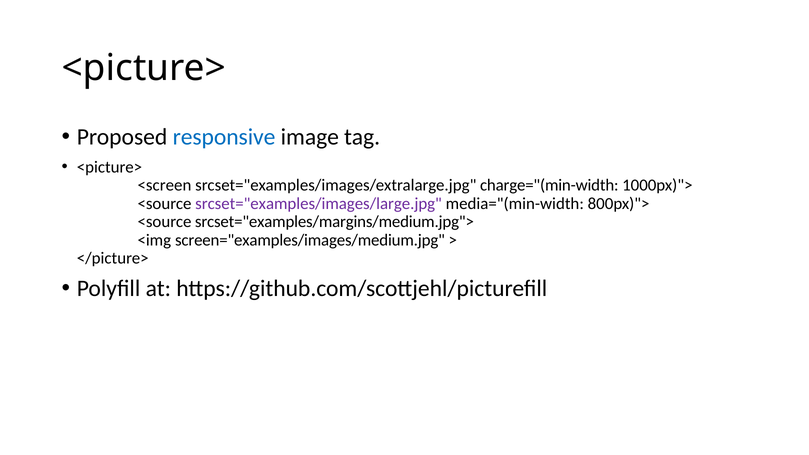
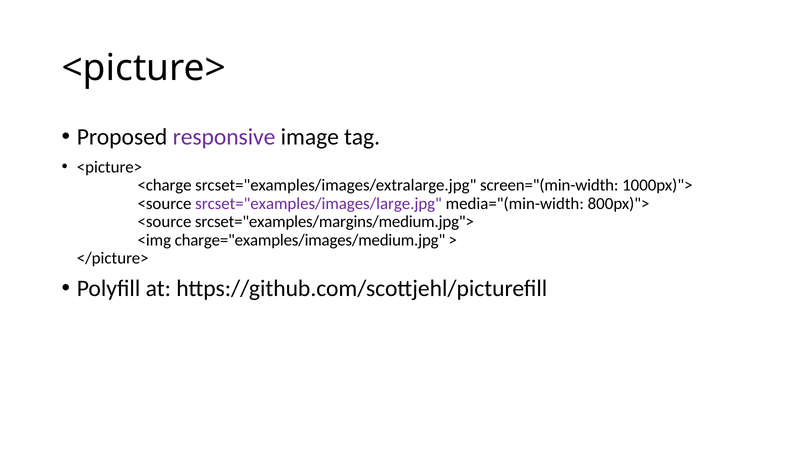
responsive colour: blue -> purple (224, 137)
<screen: <screen -> <charge (165, 185)
charge="(min-width: charge="(min-width -> screen="(min-width (549, 185)
screen="examples/images/medium.jpg: screen="examples/images/medium.jpg -> charge="examples/images/medium.jpg (310, 240)
